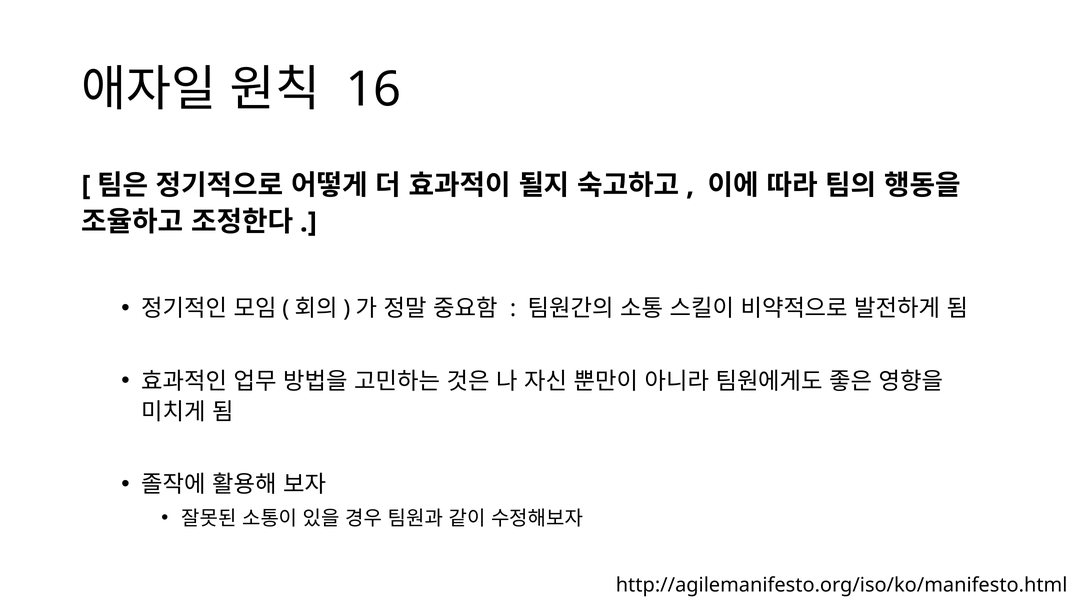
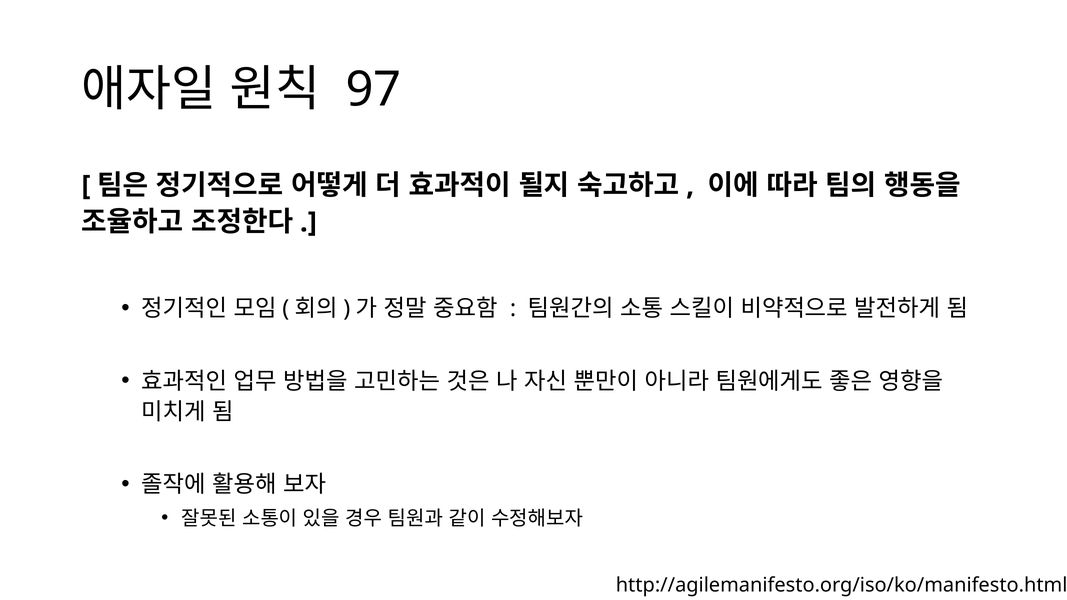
16: 16 -> 97 (373, 90)
